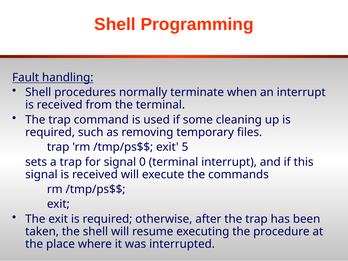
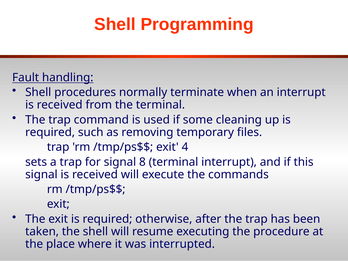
5: 5 -> 4 (185, 147)
0: 0 -> 8 (142, 162)
